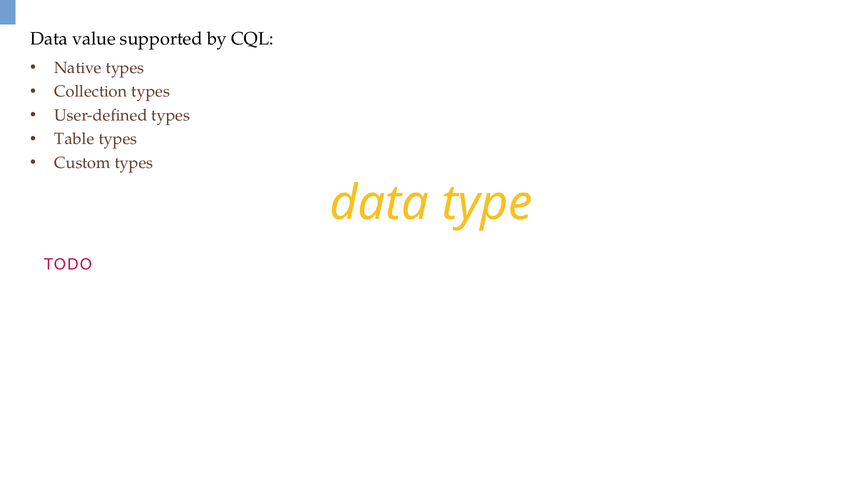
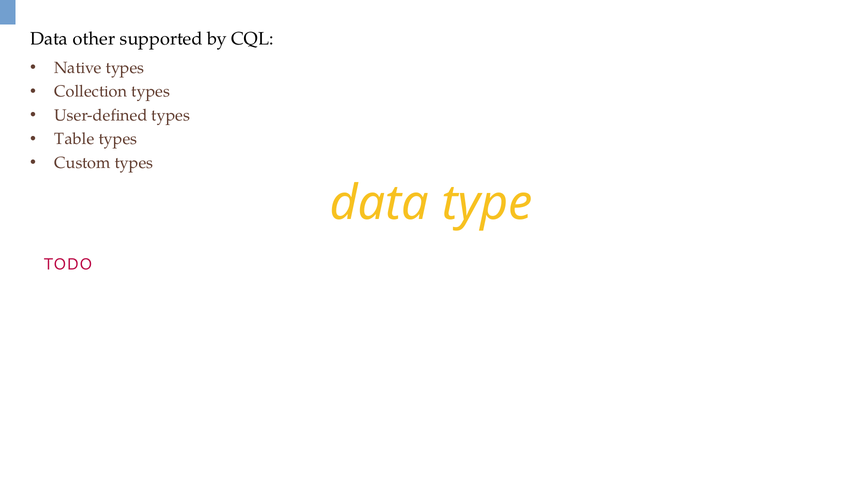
value: value -> other (94, 39)
